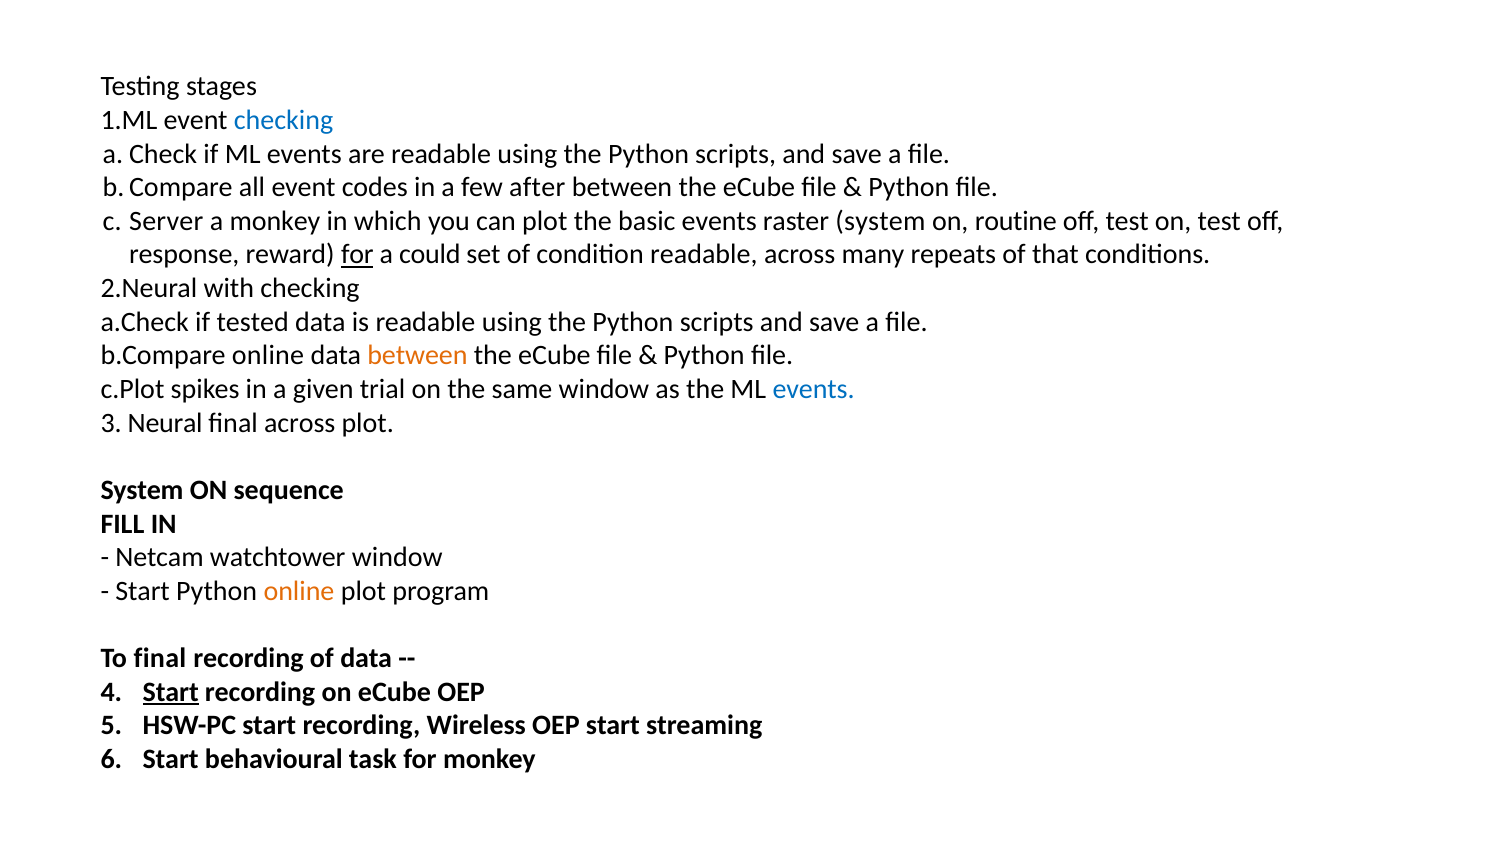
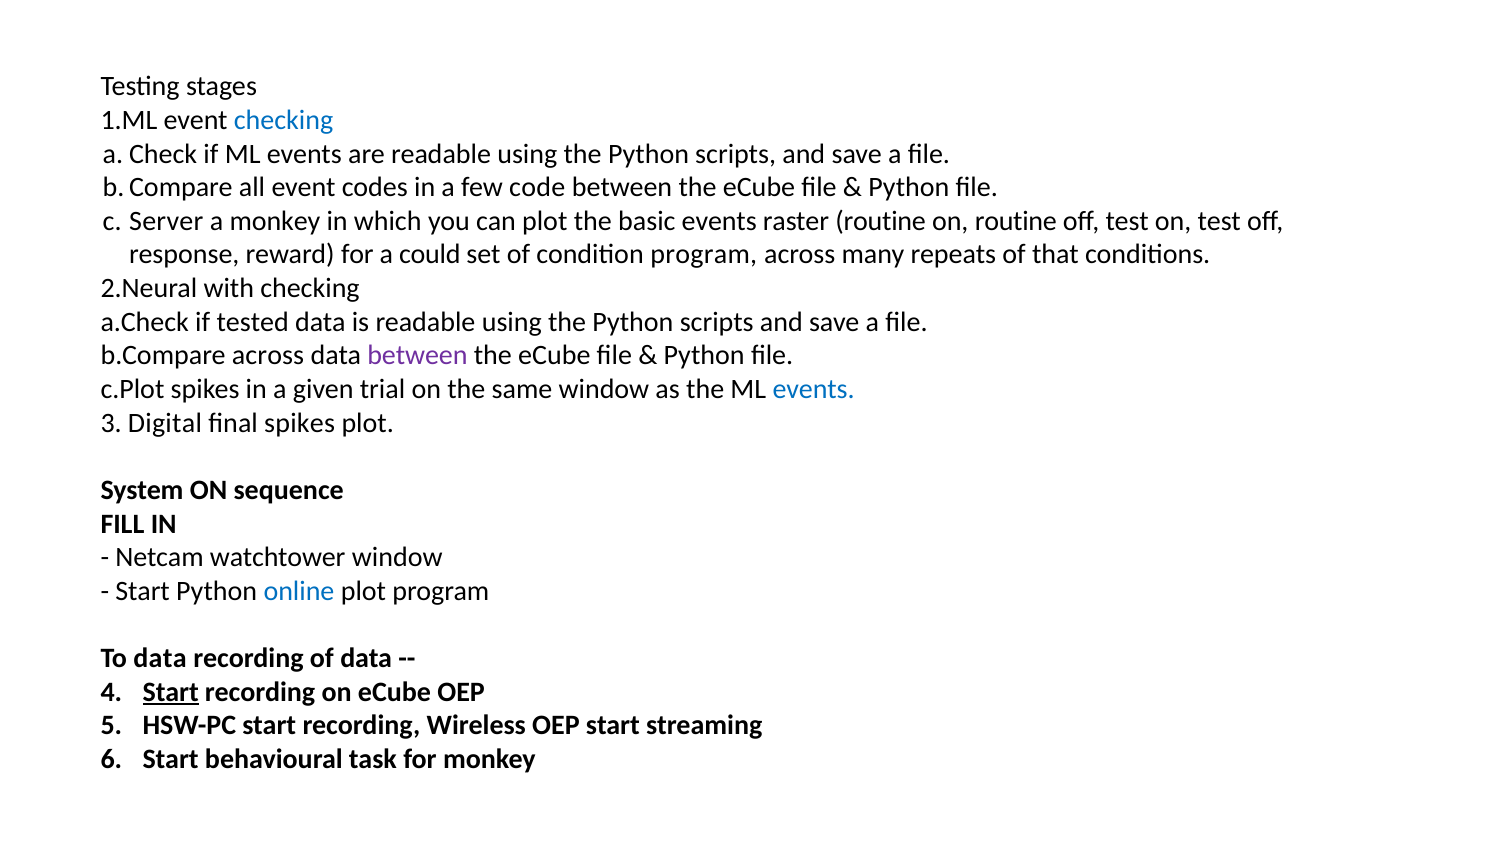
after: after -> code (537, 187)
raster system: system -> routine (881, 221)
for underline: present -> none (357, 255)
condition readable: readable -> program (704, 255)
online: online -> across (268, 356)
between colour: orange -> purple (417, 356)
Neural: Neural -> Digital (165, 423)
final across: across -> spikes (300, 423)
online colour: orange -> blue (299, 591)
To final: final -> data (160, 658)
